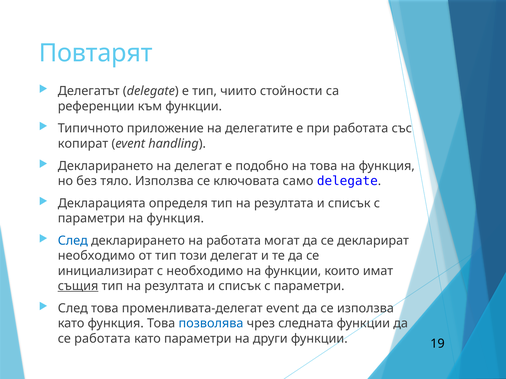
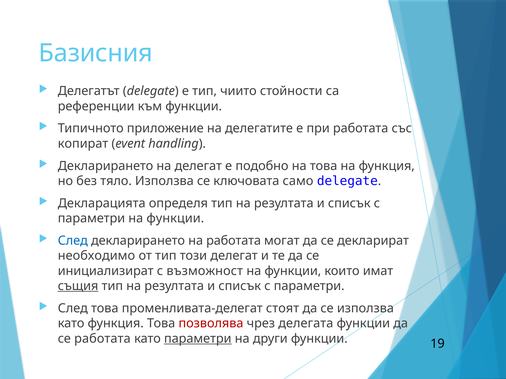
Повтарят: Повтарят -> Базисния (96, 53)
параметри на функция: функция -> функции (175, 219)
с необходимo: необходимo -> възможност (205, 271)
променливата-делегат event: event -> стоят (283, 309)
позволява colour: blue -> red (211, 324)
следната: следната -> делегата (306, 324)
параметри underline: none -> present (198, 339)
